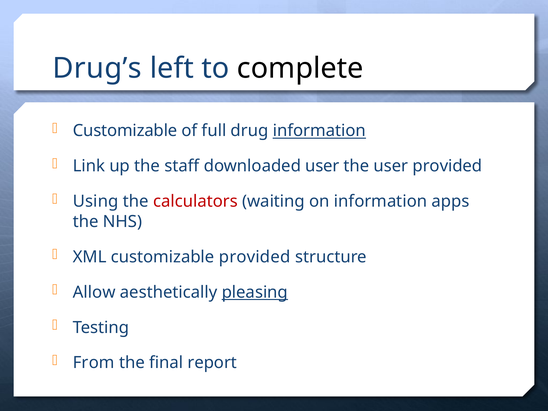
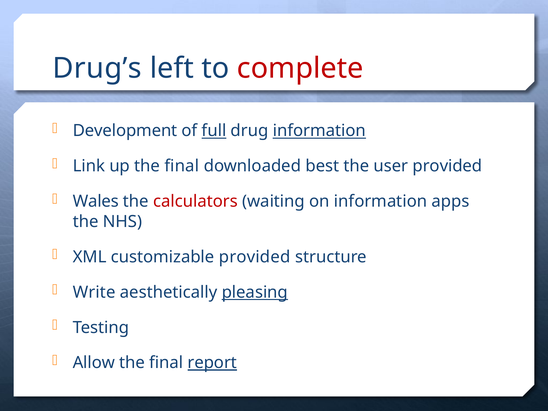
complete colour: black -> red (300, 68)
Customizable: Customizable -> Development (125, 131)
full underline: none -> present (214, 131)
up the staff: staff -> final (182, 166)
downloaded user: user -> best (322, 166)
Using: Using -> Wales (96, 201)
Allow: Allow -> Write (94, 292)
From: From -> Allow (94, 363)
report underline: none -> present (212, 363)
